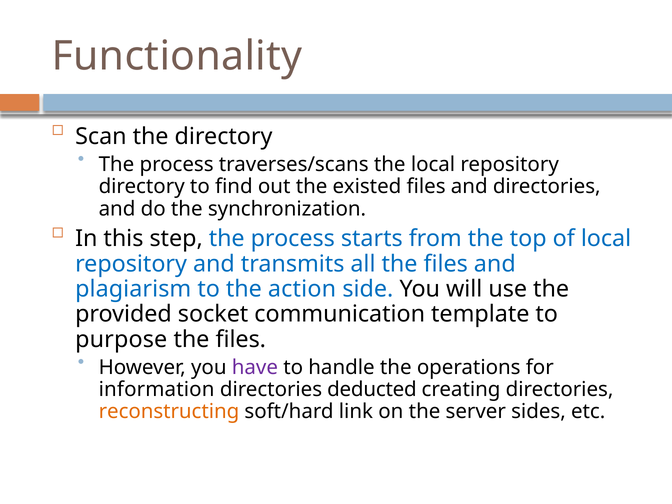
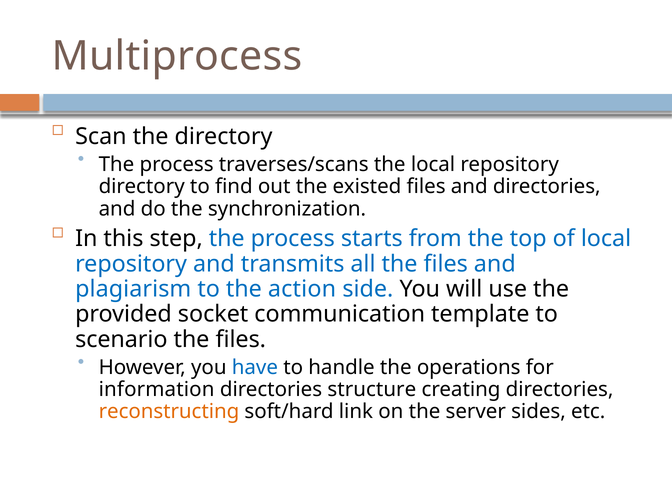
Functionality: Functionality -> Multiprocess (177, 56)
purpose: purpose -> scenario (121, 339)
have colour: purple -> blue (255, 367)
deducted: deducted -> structure (372, 390)
